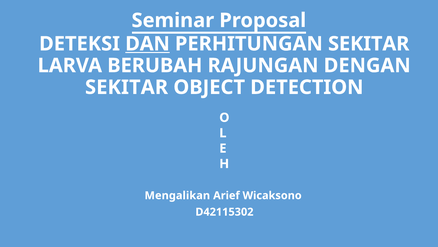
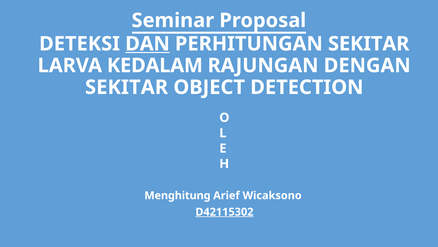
BERUBAH: BERUBAH -> KEDALAM (155, 65)
Mengalikan: Mengalikan -> Menghitung (177, 195)
D42115302 underline: none -> present (224, 211)
